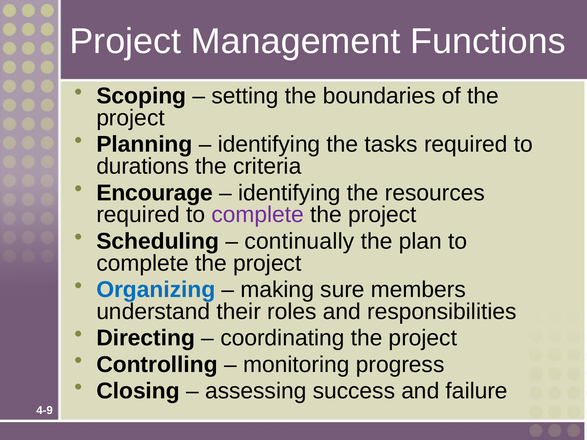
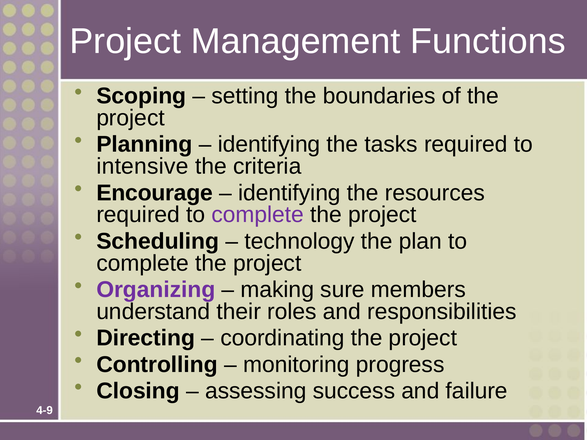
durations: durations -> intensive (142, 166)
continually: continually -> technology (300, 241)
Organizing colour: blue -> purple (156, 290)
